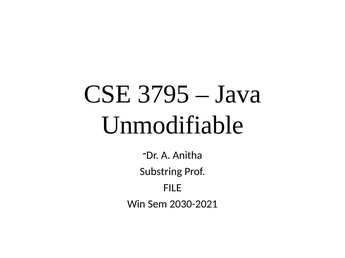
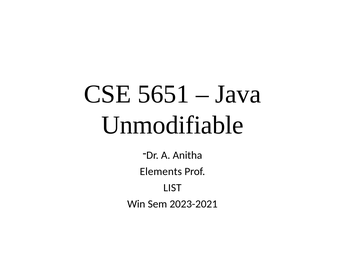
3795: 3795 -> 5651 (163, 94)
Substring: Substring -> Elements (161, 172)
FILE: FILE -> LIST (172, 188)
2030-2021: 2030-2021 -> 2023-2021 (194, 205)
